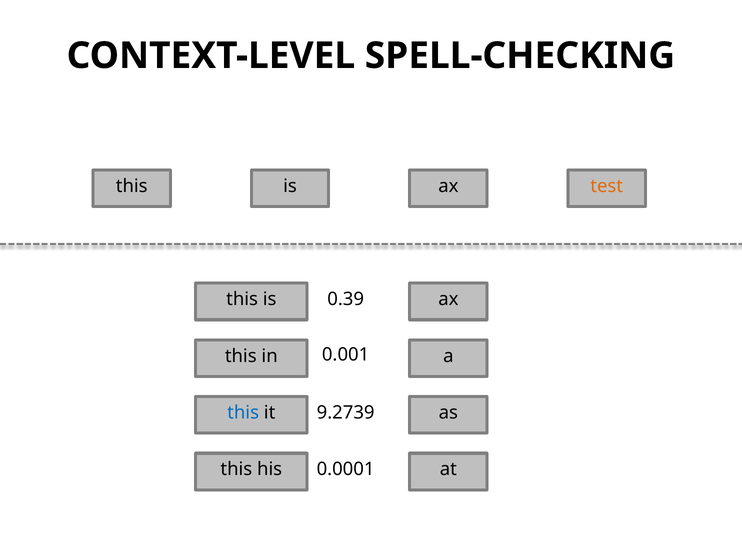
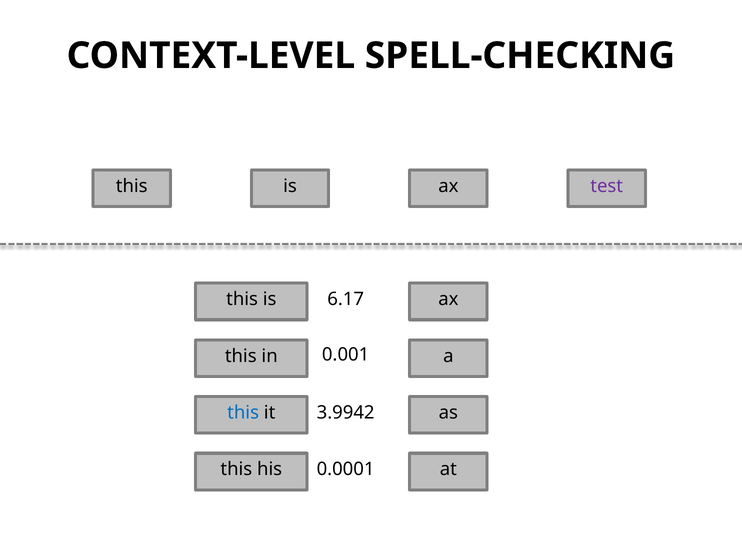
test colour: orange -> purple (607, 186)
0.39: 0.39 -> 6.17 (346, 299)
9.2739: 9.2739 -> 3.9942 (346, 413)
